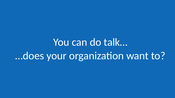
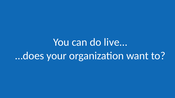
talk…: talk… -> live… (115, 42)
